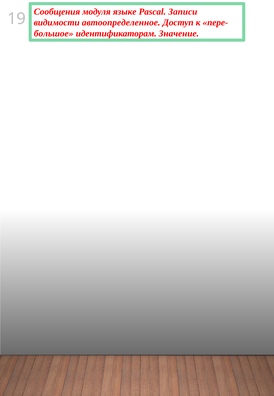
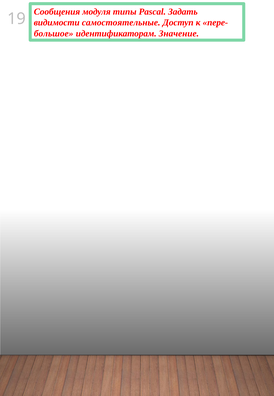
языке: языке -> типы (125, 12)
Записи: Записи -> Задать (183, 12)
автоопределенное: автоопределенное -> самостоятельные (121, 23)
